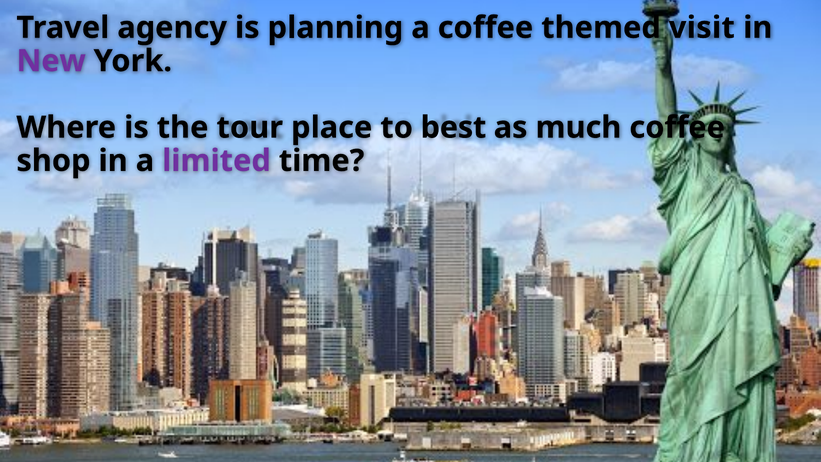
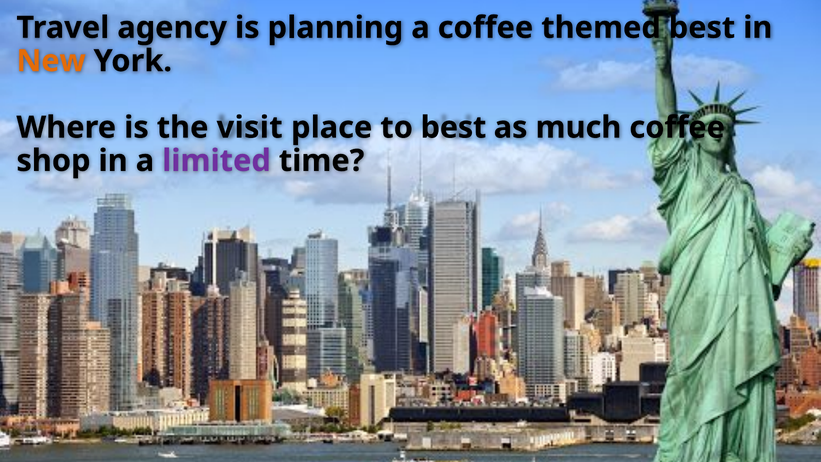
themed visit: visit -> best (702, 28)
New colour: purple -> orange (51, 61)
tour: tour -> visit (250, 127)
